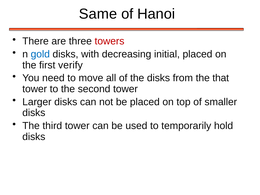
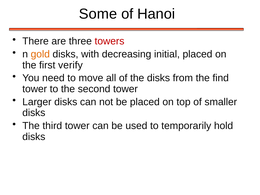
Same: Same -> Some (98, 14)
gold colour: blue -> orange (40, 54)
that: that -> find (221, 78)
